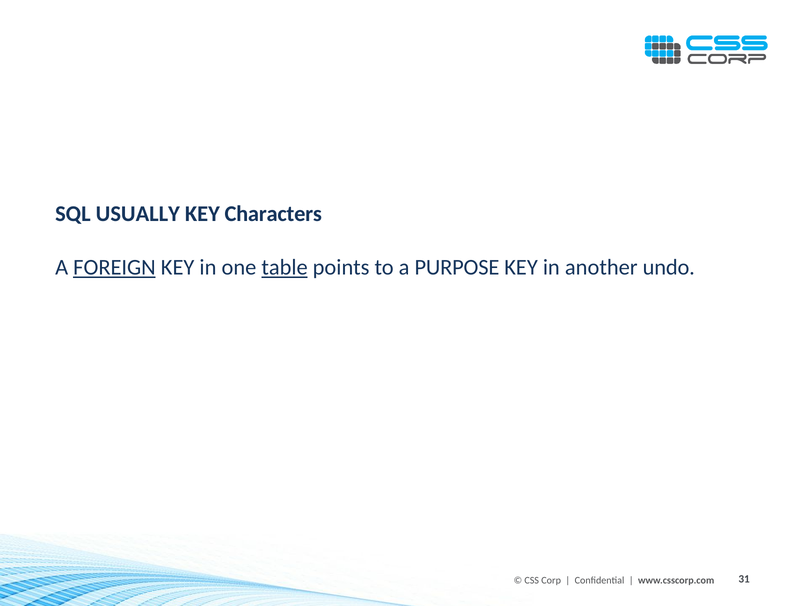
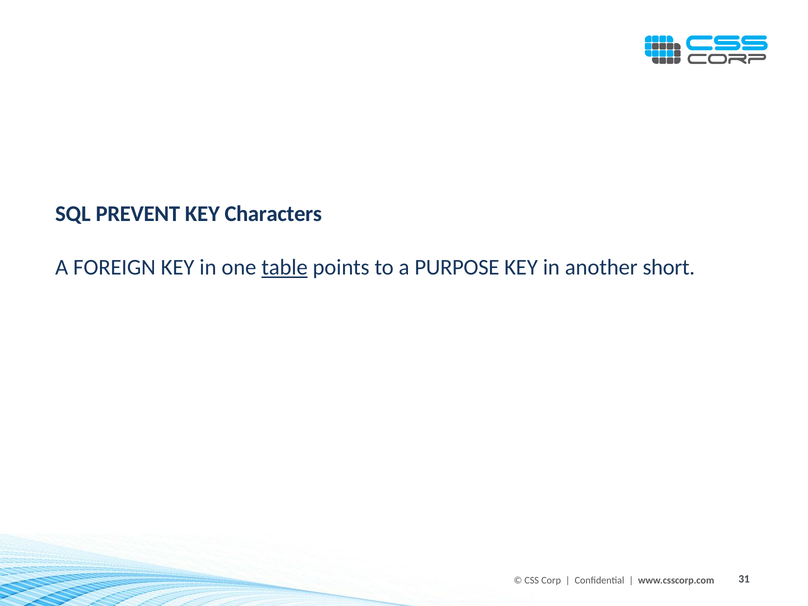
USUALLY: USUALLY -> PREVENT (138, 214)
FOREIGN underline: present -> none (114, 267)
undo: undo -> short (669, 267)
